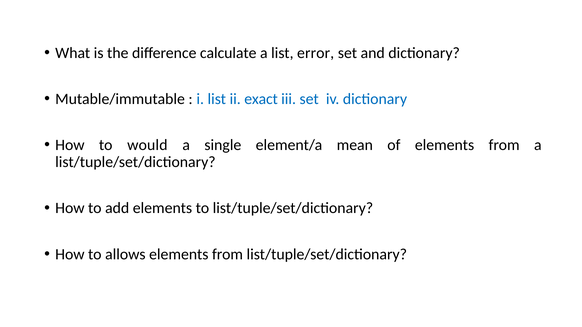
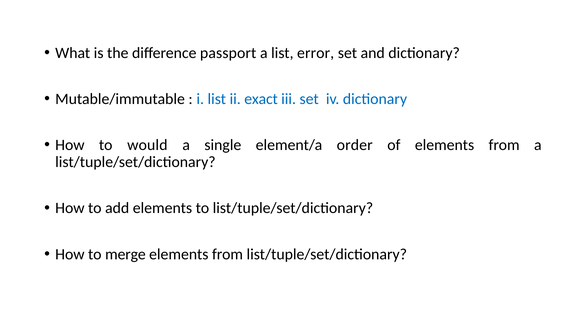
calculate: calculate -> passport (228, 53)
mean: mean -> order (355, 145)
allows: allows -> merge (125, 255)
